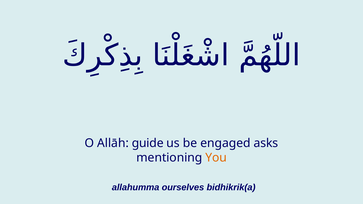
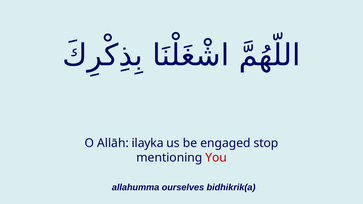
guide: guide -> ilayka (148, 143)
asks: asks -> stop (266, 143)
You colour: orange -> red (216, 158)
